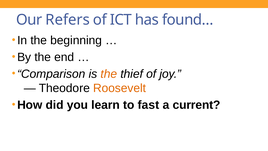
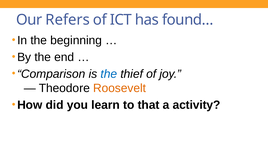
the colour: orange -> blue (109, 74)
fast: fast -> that (149, 105)
current: current -> activity (197, 105)
